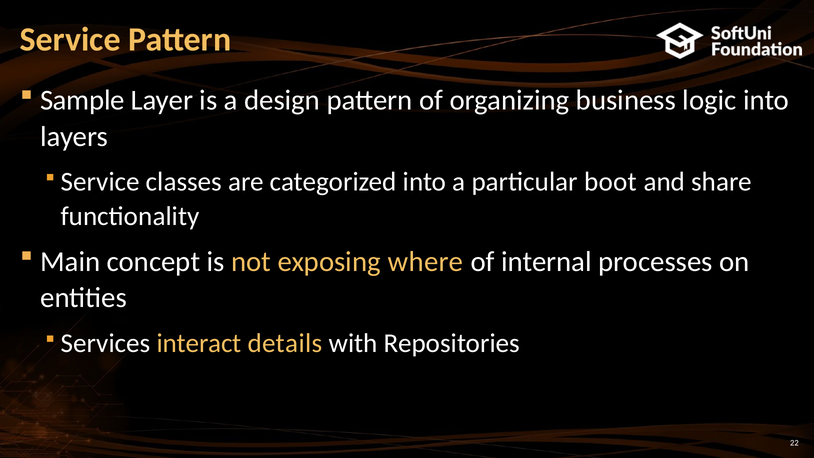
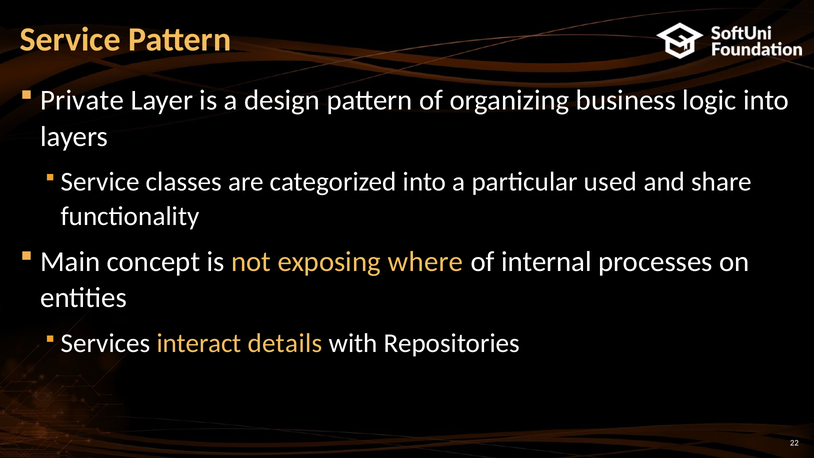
Sample: Sample -> Private (82, 100)
boot: boot -> used (611, 182)
